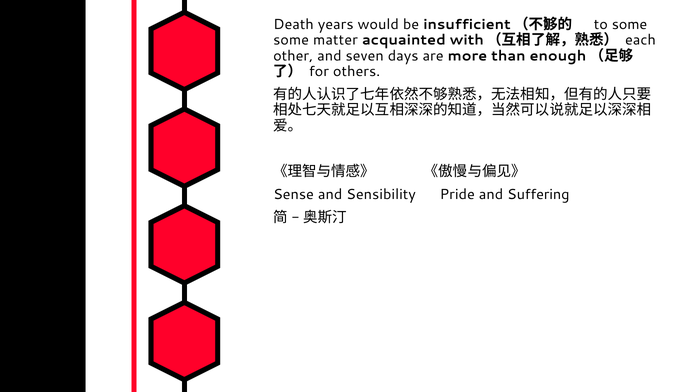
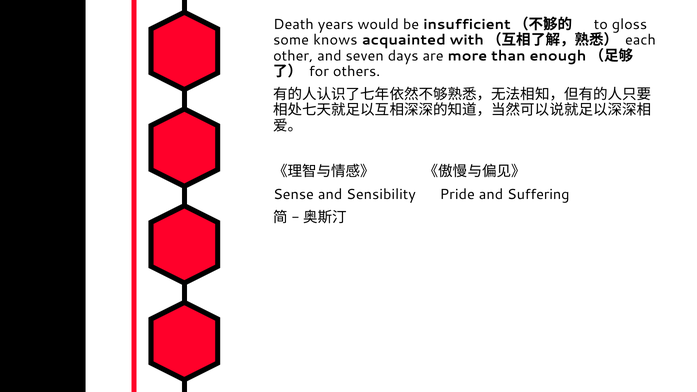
to some: some -> gloss (629, 24)
matter: matter -> knows (335, 40)
